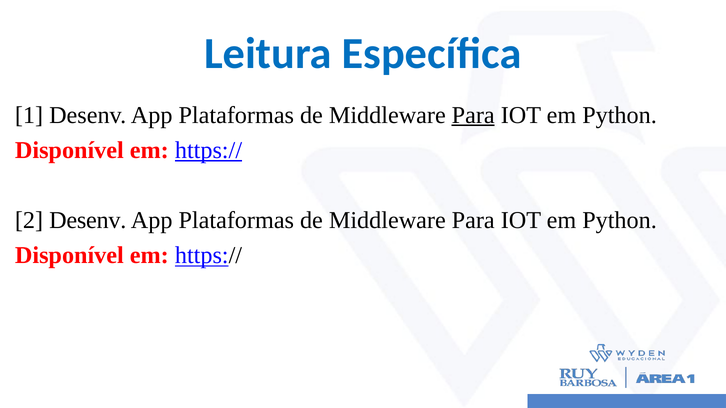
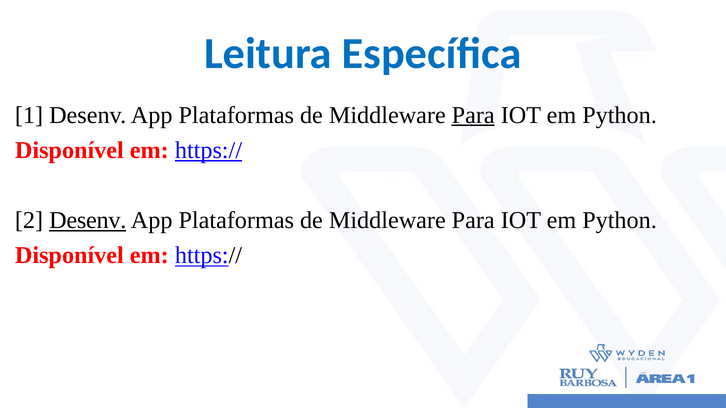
Desenv underline: none -> present (88, 220)
